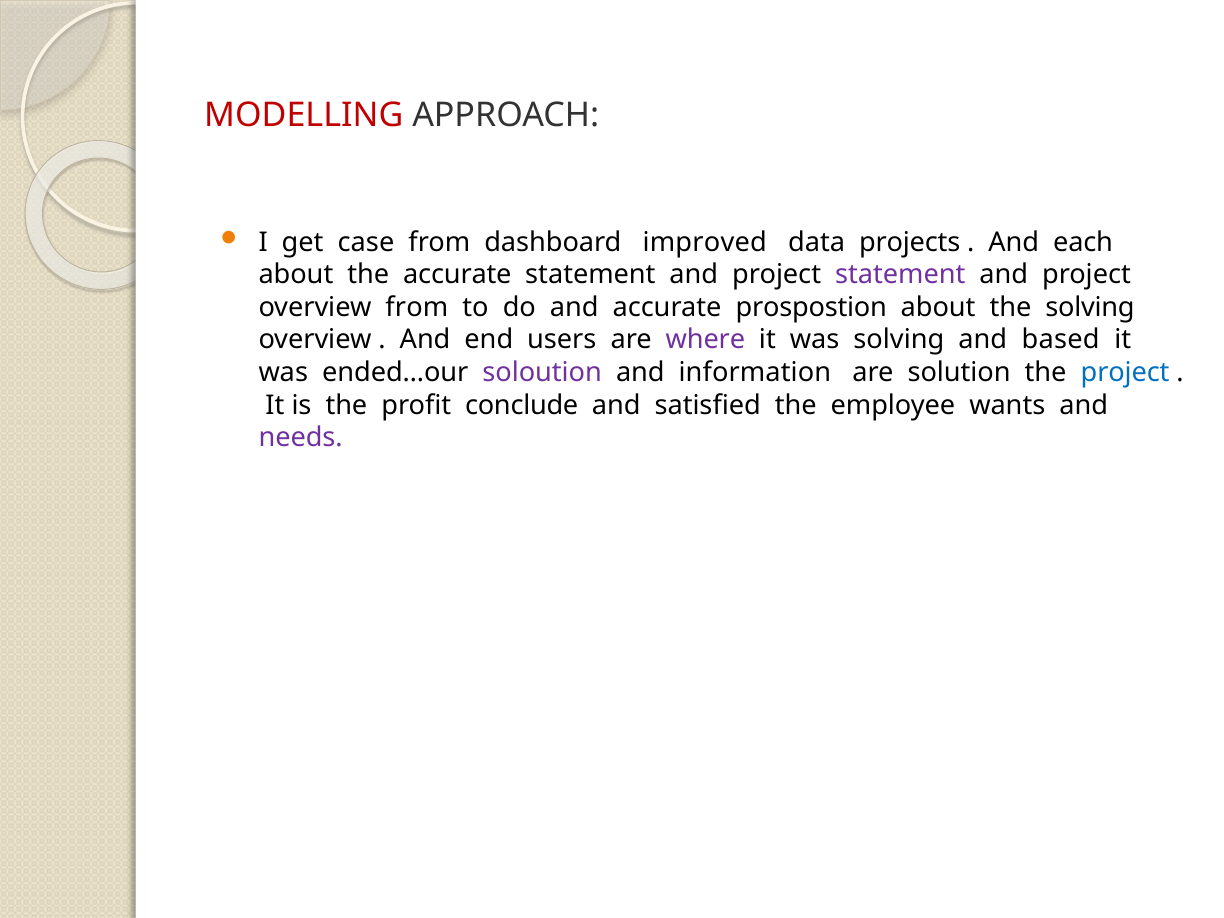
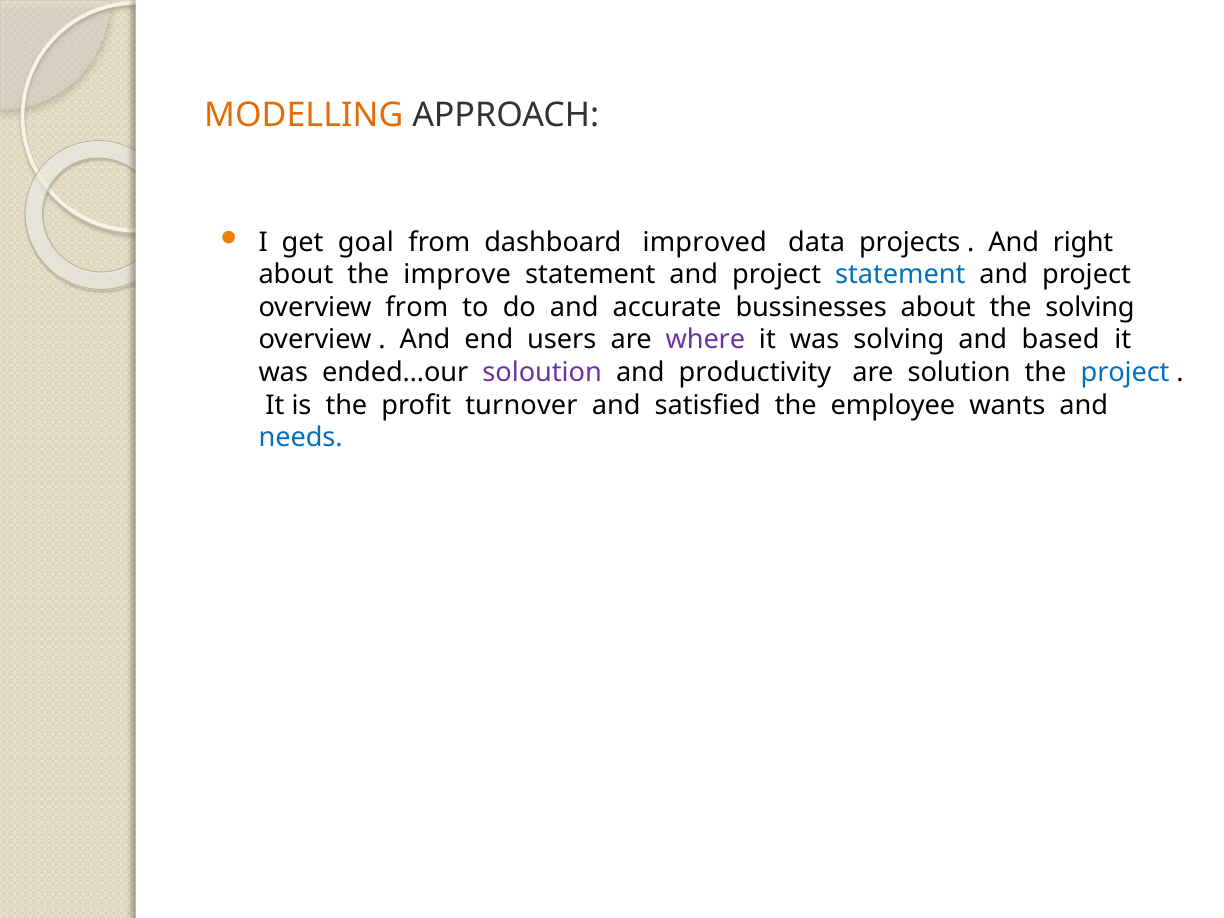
MODELLING colour: red -> orange (304, 116)
case: case -> goal (366, 242)
each: each -> right (1083, 242)
the accurate: accurate -> improve (457, 275)
statement colour: purple -> blue (900, 275)
prospostion: prospostion -> bussinesses (811, 307)
information: information -> productivity (755, 372)
conclude: conclude -> turnover (521, 405)
needs colour: purple -> blue (301, 438)
